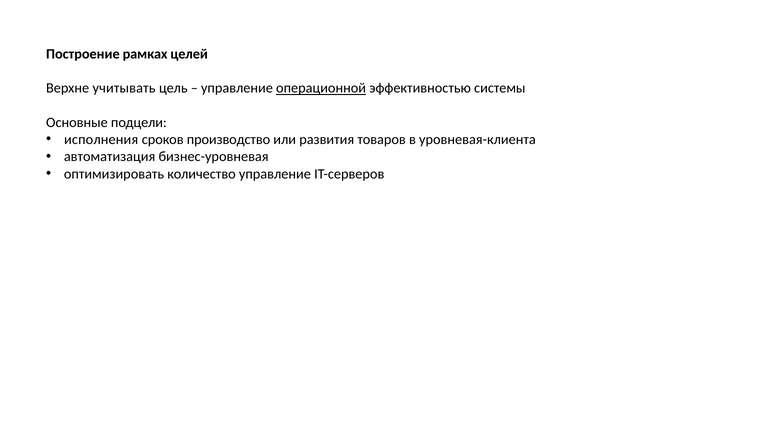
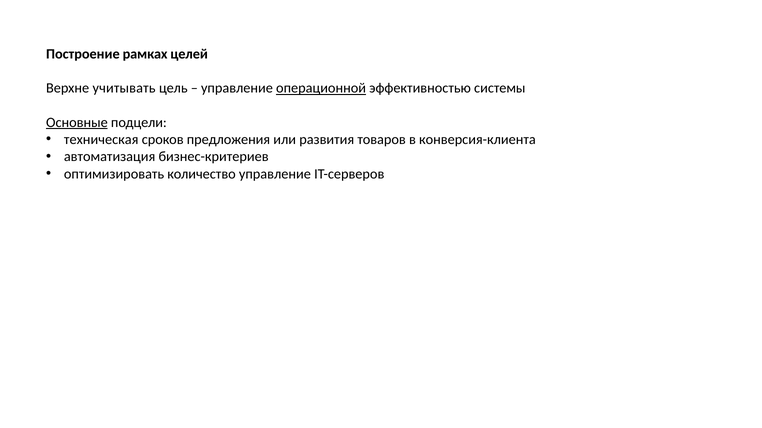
Основные underline: none -> present (77, 123)
исполнения: исполнения -> техническая (101, 140)
производство: производство -> предложения (228, 140)
уровневая-клиента: уровневая-клиента -> конверсия-клиента (477, 140)
бизнес-уровневая: бизнес-уровневая -> бизнес-критериев (214, 157)
